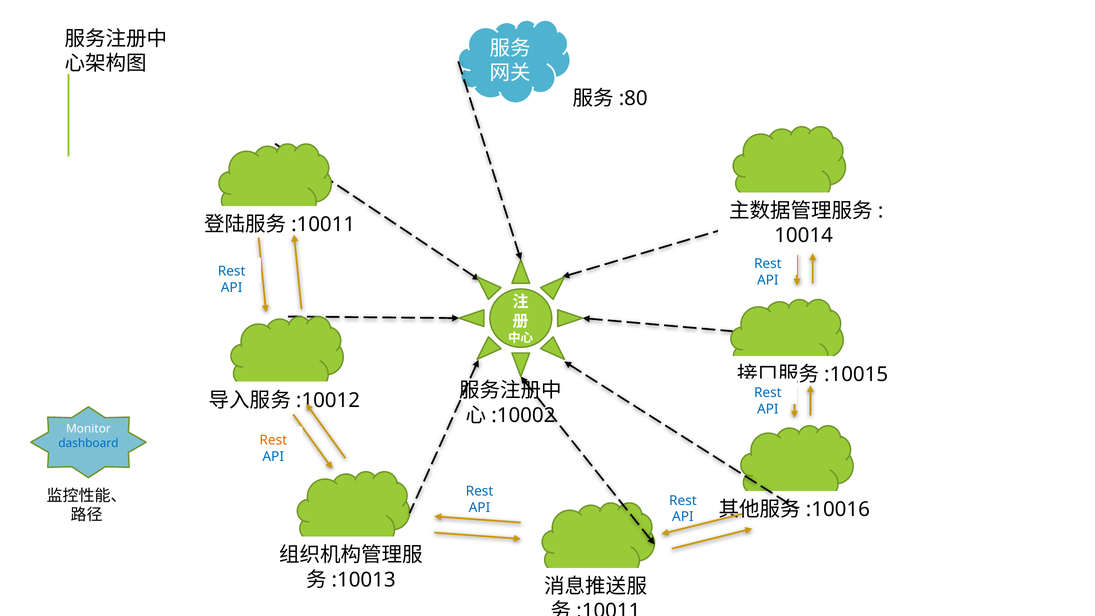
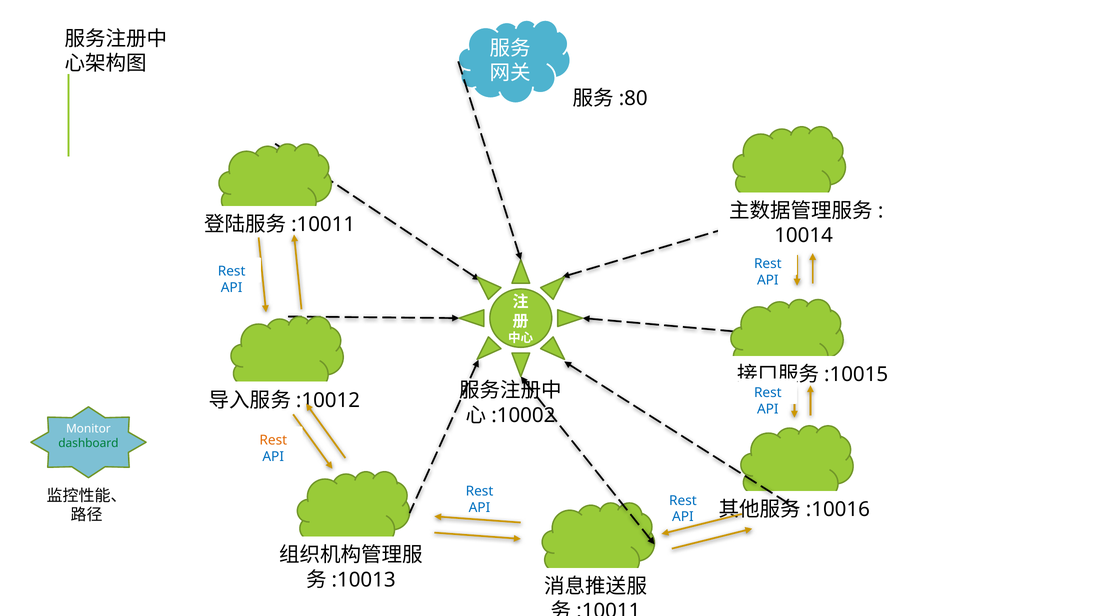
dashboard colour: blue -> green (88, 443)
